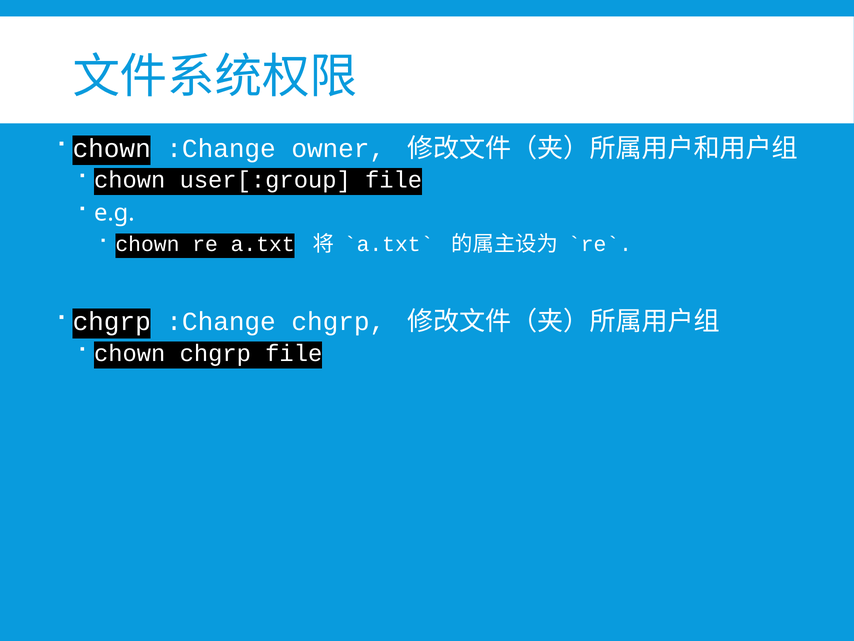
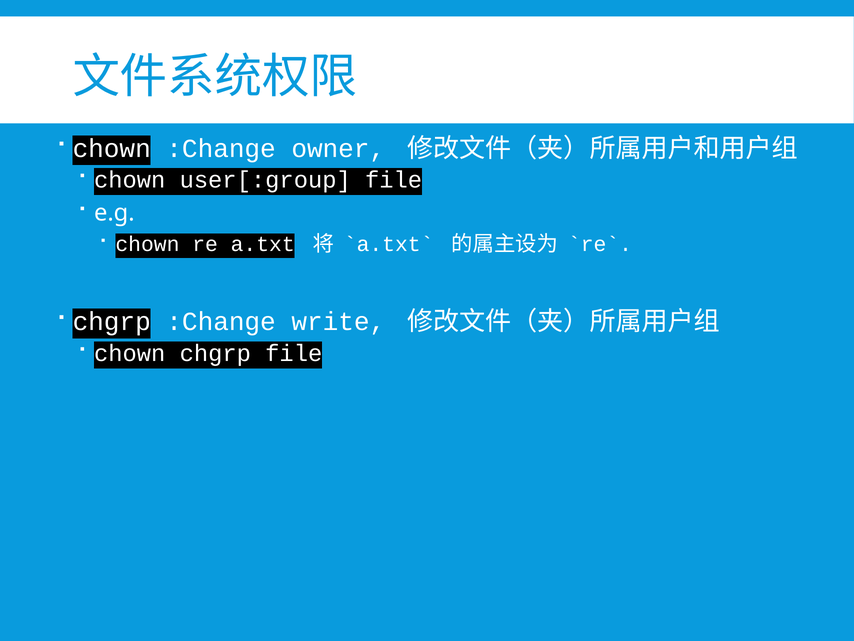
:Change chgrp: chgrp -> write (338, 322)
